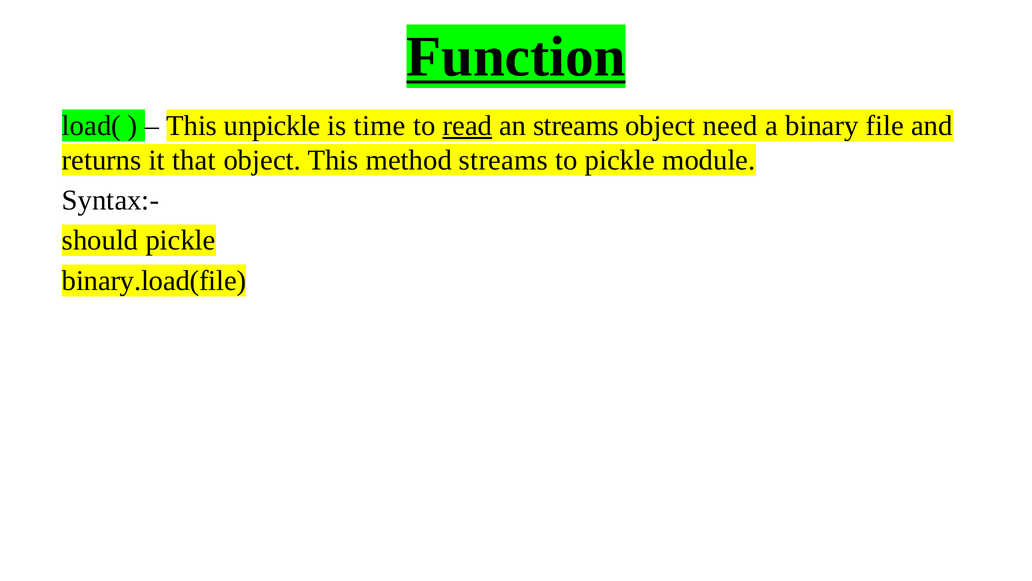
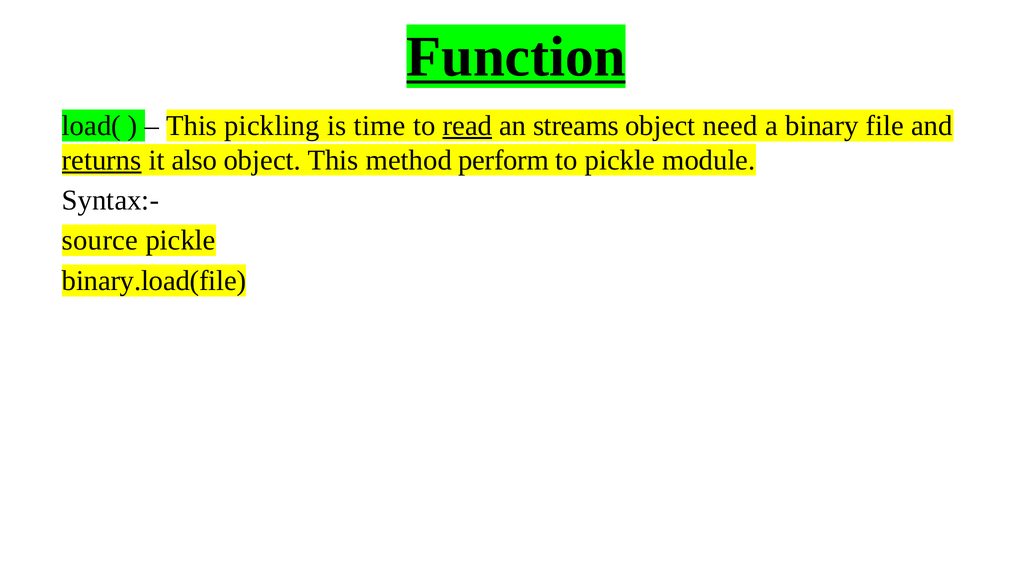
unpickle: unpickle -> pickling (272, 125)
returns underline: none -> present (102, 160)
that: that -> also (194, 160)
method streams: streams -> perform (504, 160)
should: should -> source (100, 240)
